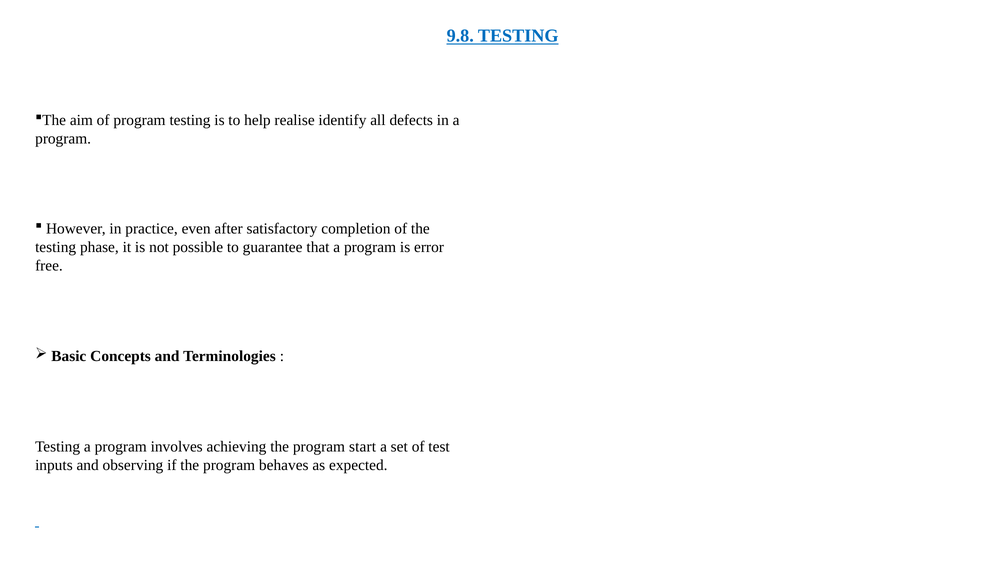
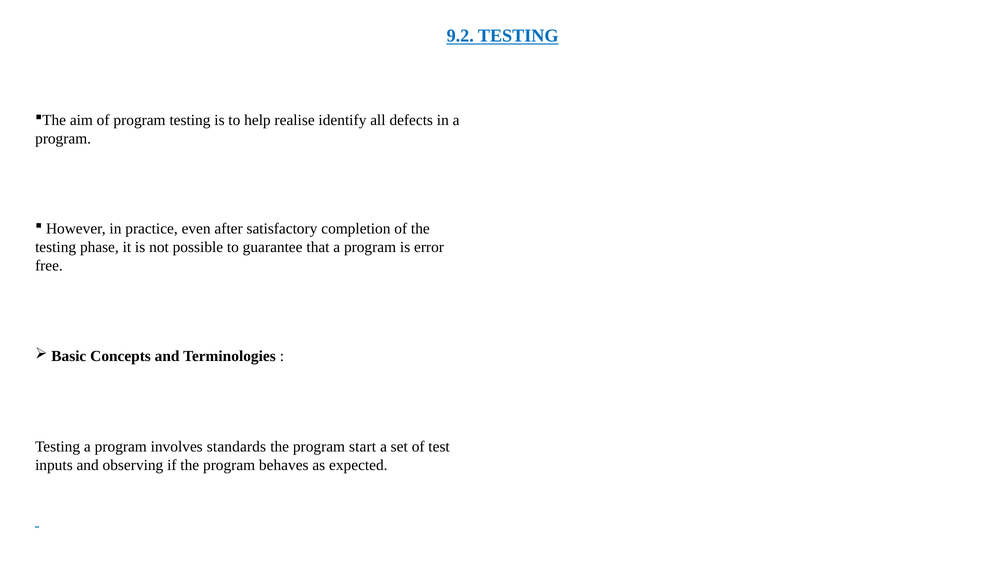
9.8: 9.8 -> 9.2 (460, 36)
achieving: achieving -> standards (236, 447)
